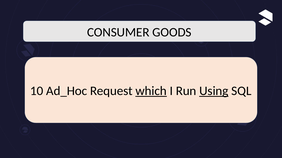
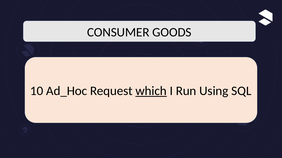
Using underline: present -> none (214, 91)
